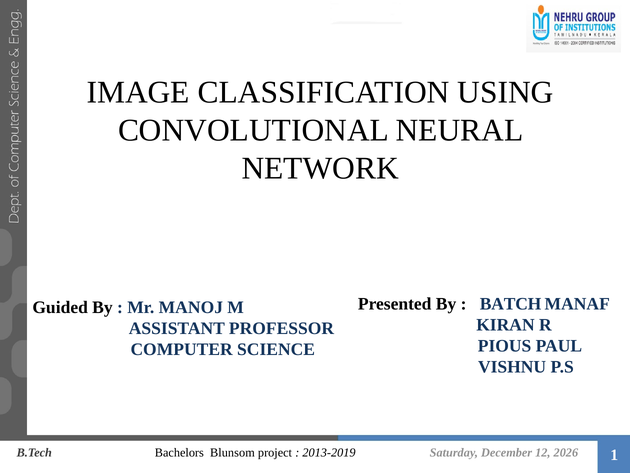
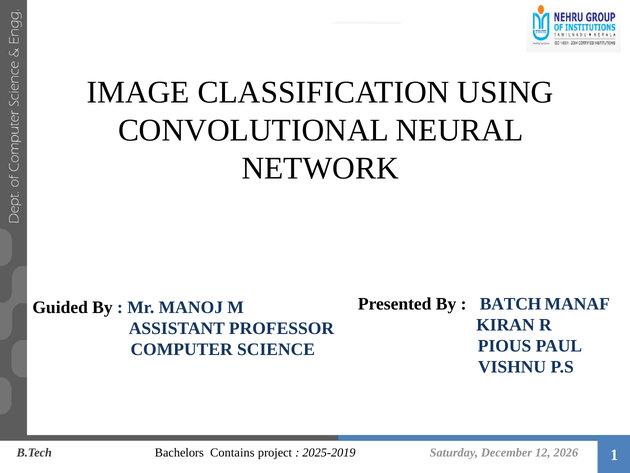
Blunsom: Blunsom -> Contains (232, 452)
2013-2019: 2013-2019 -> 2025-2019 (329, 452)
